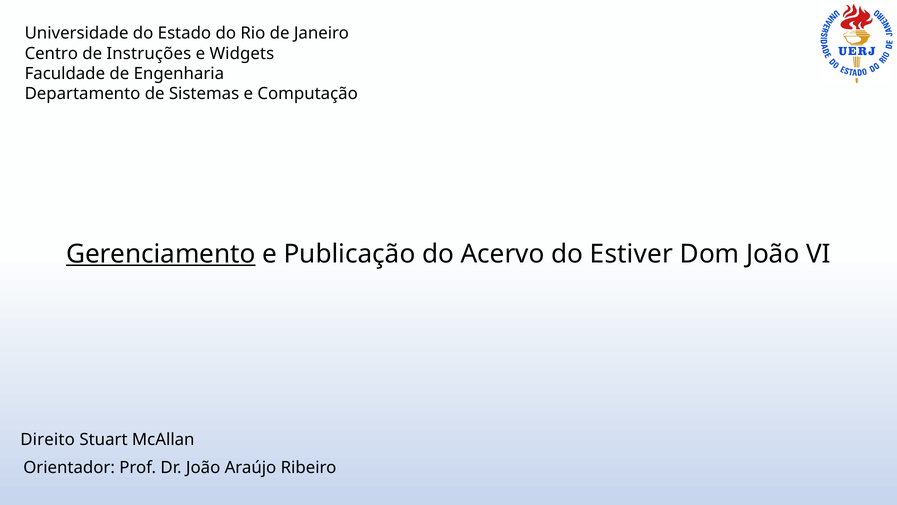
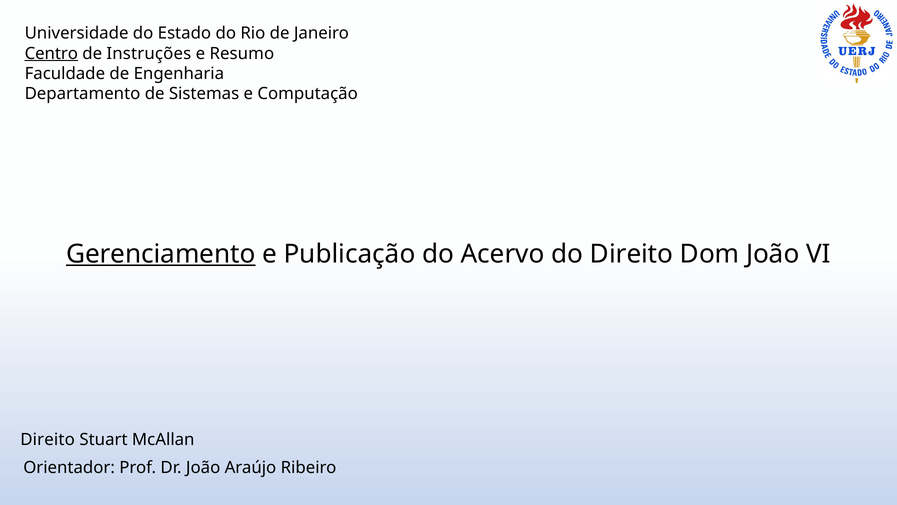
Centro underline: none -> present (51, 53)
Widgets: Widgets -> Resumo (242, 53)
do Estiver: Estiver -> Direito (632, 254)
